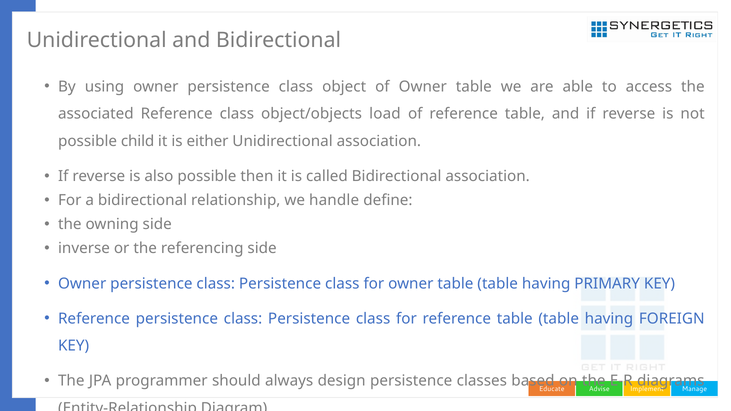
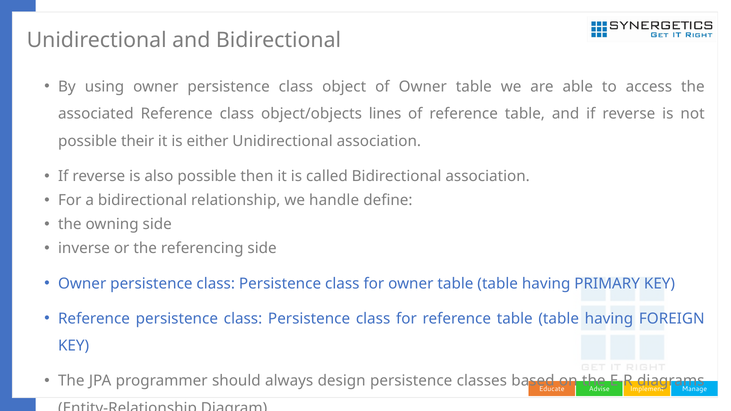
load: load -> lines (385, 114)
child: child -> their (138, 141)
